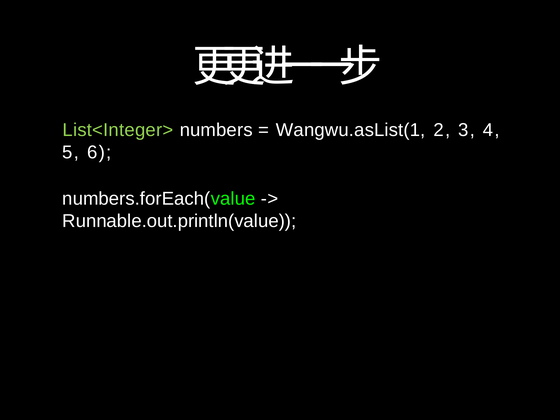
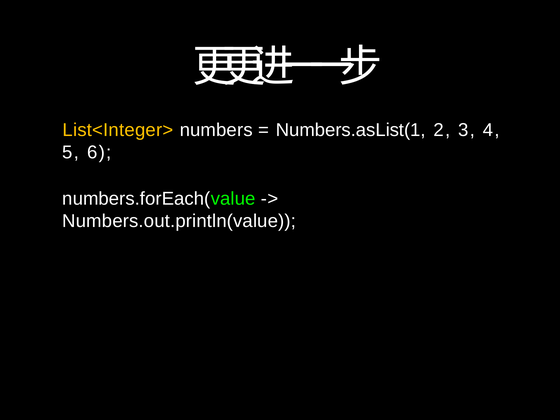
List<Integer> colour: light green -> yellow (118, 130)
Wangwu.asList(1: Wangwu.asList(1 -> Numbers.asList(1 (351, 130)
Runnable.out.println(value: Runnable.out.println(value -> Numbers.out.println(value (179, 221)
